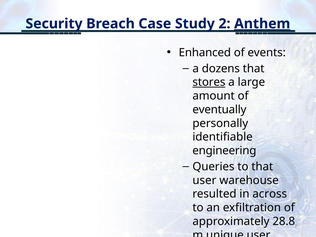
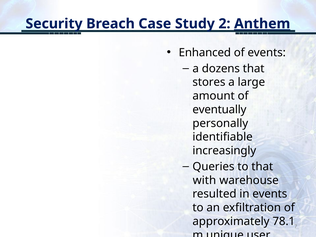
stores underline: present -> none (209, 82)
engineering: engineering -> increasingly (224, 151)
user: user -> with (204, 180)
in across: across -> events (270, 194)
28.8: 28.8 -> 78.1 (284, 221)
